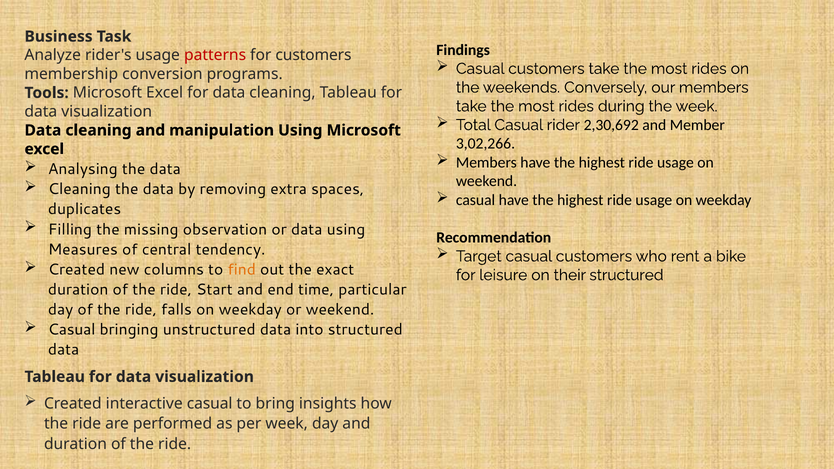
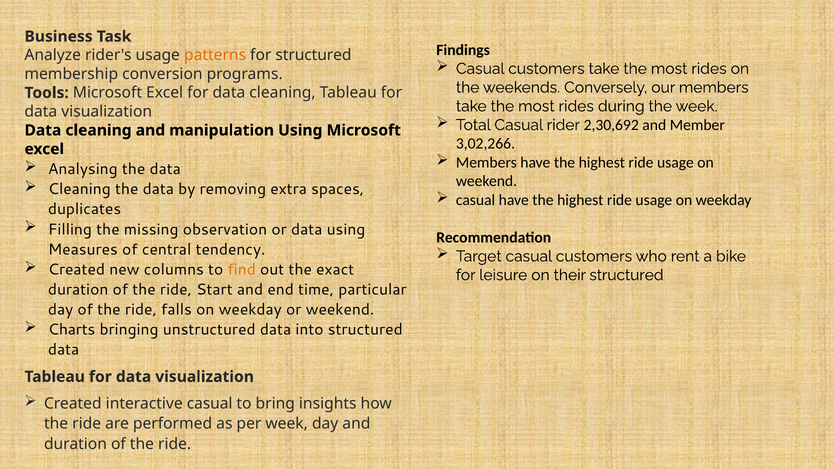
patterns colour: red -> orange (215, 55)
for customers: customers -> structured (314, 55)
Casual: Casual -> Charts (72, 330)
